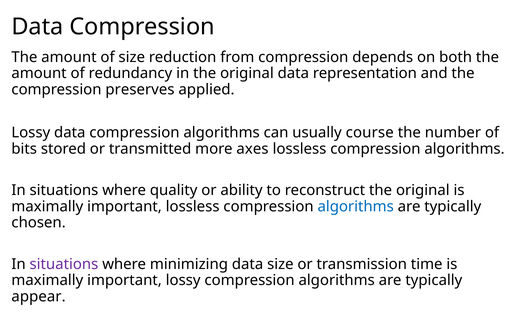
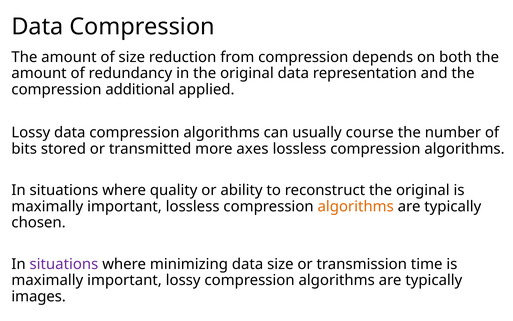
preserves: preserves -> additional (140, 89)
algorithms colour: blue -> orange (356, 206)
appear: appear -> images (39, 296)
